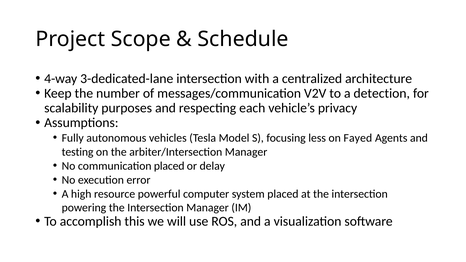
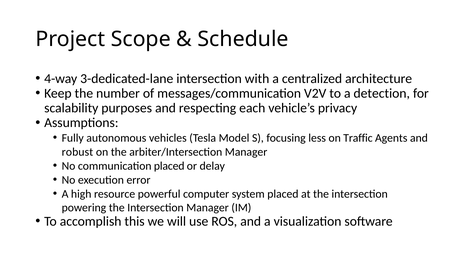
Fayed: Fayed -> Traffic (358, 138)
testing: testing -> robust (77, 152)
